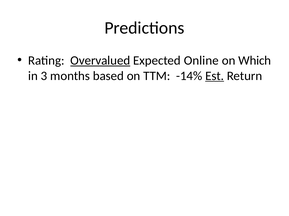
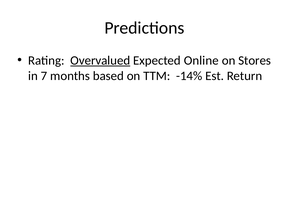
Which: Which -> Stores (255, 61)
3: 3 -> 7 (44, 76)
Est underline: present -> none (215, 76)
